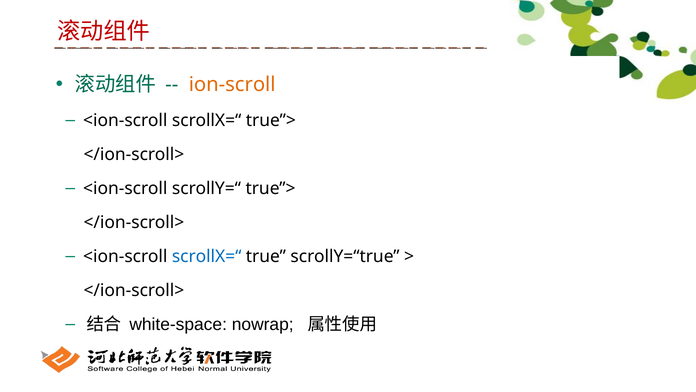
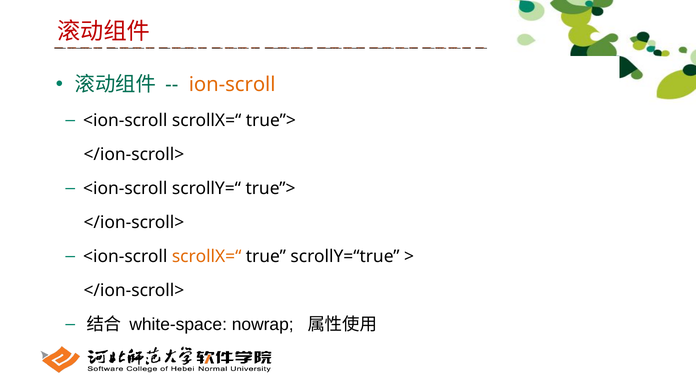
scrollX=“ colour: blue -> orange (207, 256)
